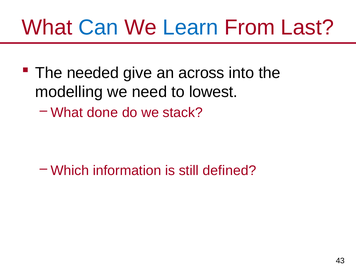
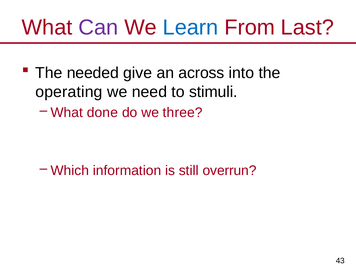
Can colour: blue -> purple (98, 28)
modelling: modelling -> operating (69, 92)
lowest: lowest -> stimuli (213, 92)
stack: stack -> three (183, 112)
defined: defined -> overrun (230, 171)
